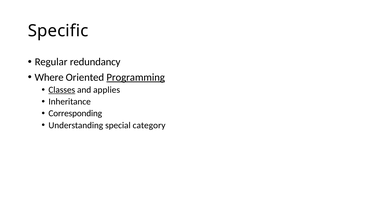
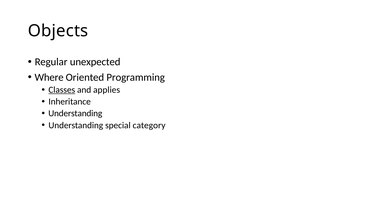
Specific: Specific -> Objects (58, 31)
redundancy: redundancy -> unexpected (95, 62)
Programming underline: present -> none (136, 77)
Corresponding: Corresponding -> Understanding (75, 113)
